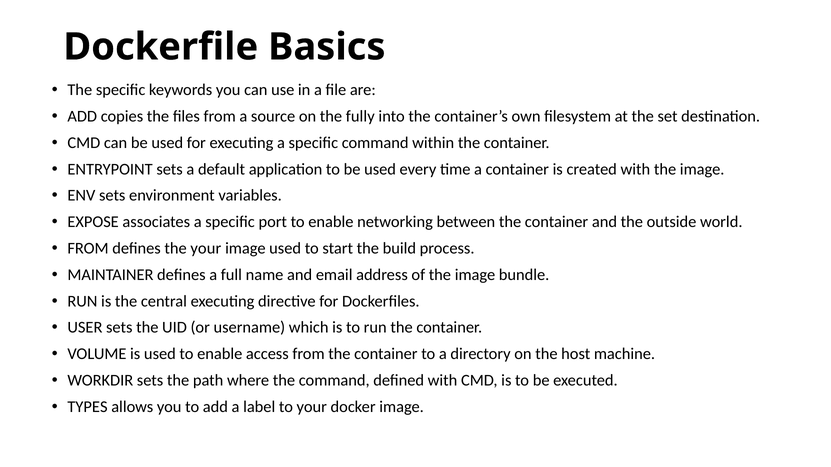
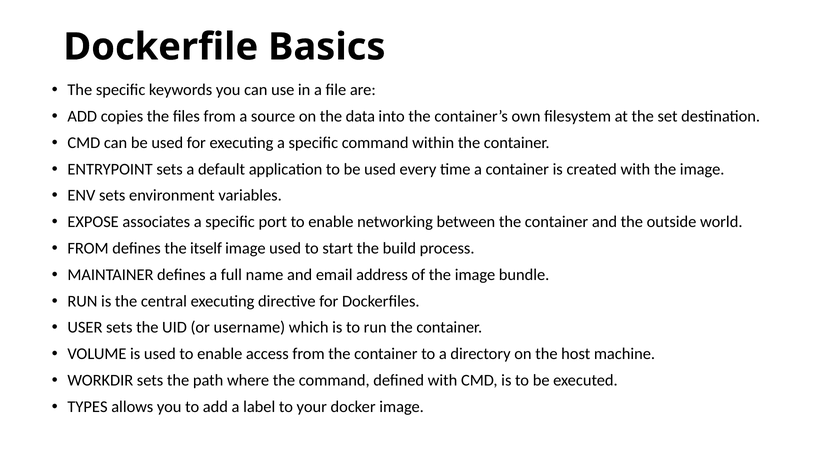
fully: fully -> data (360, 116)
the your: your -> itself (206, 249)
